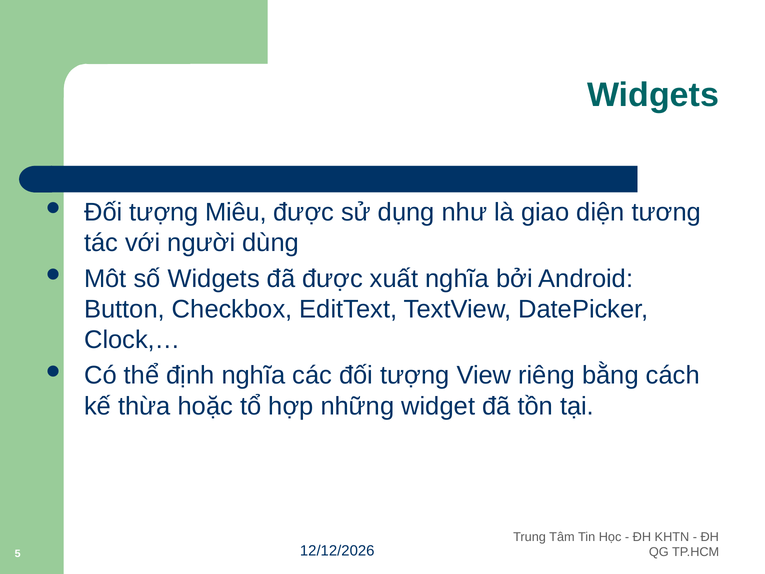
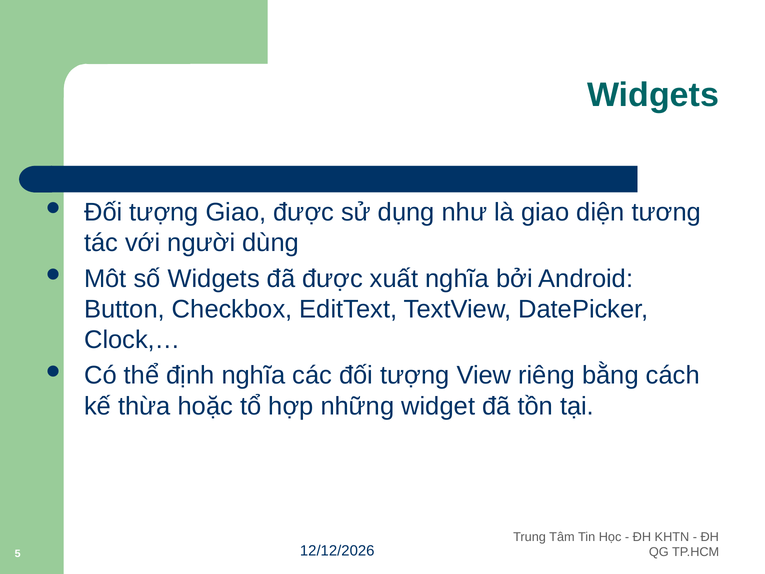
tượng Miêu: Miêu -> Giao (236, 212)
